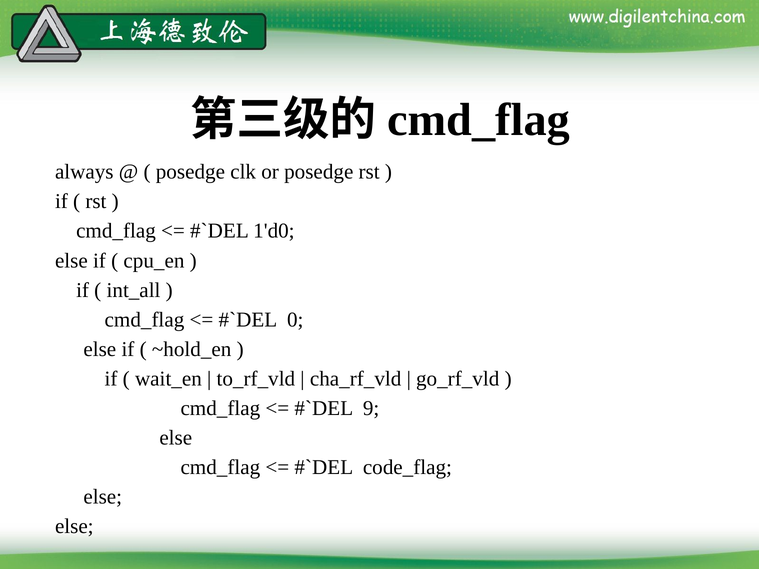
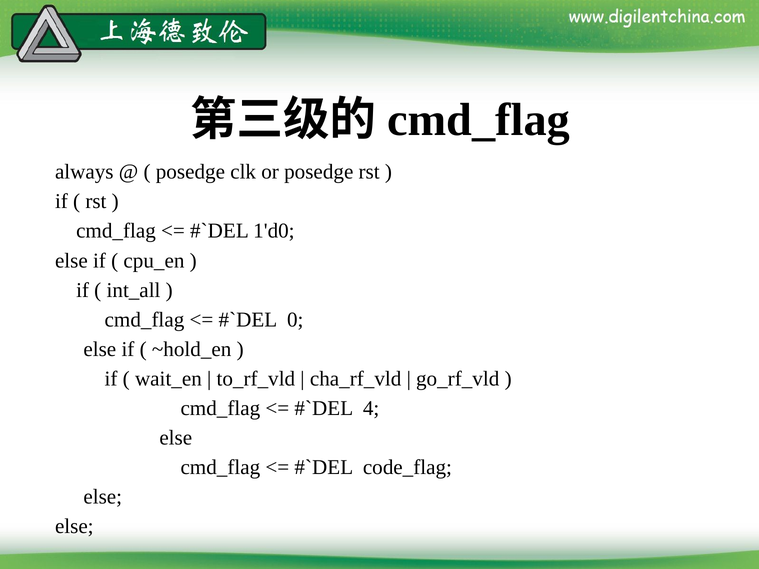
9: 9 -> 4 (371, 408)
